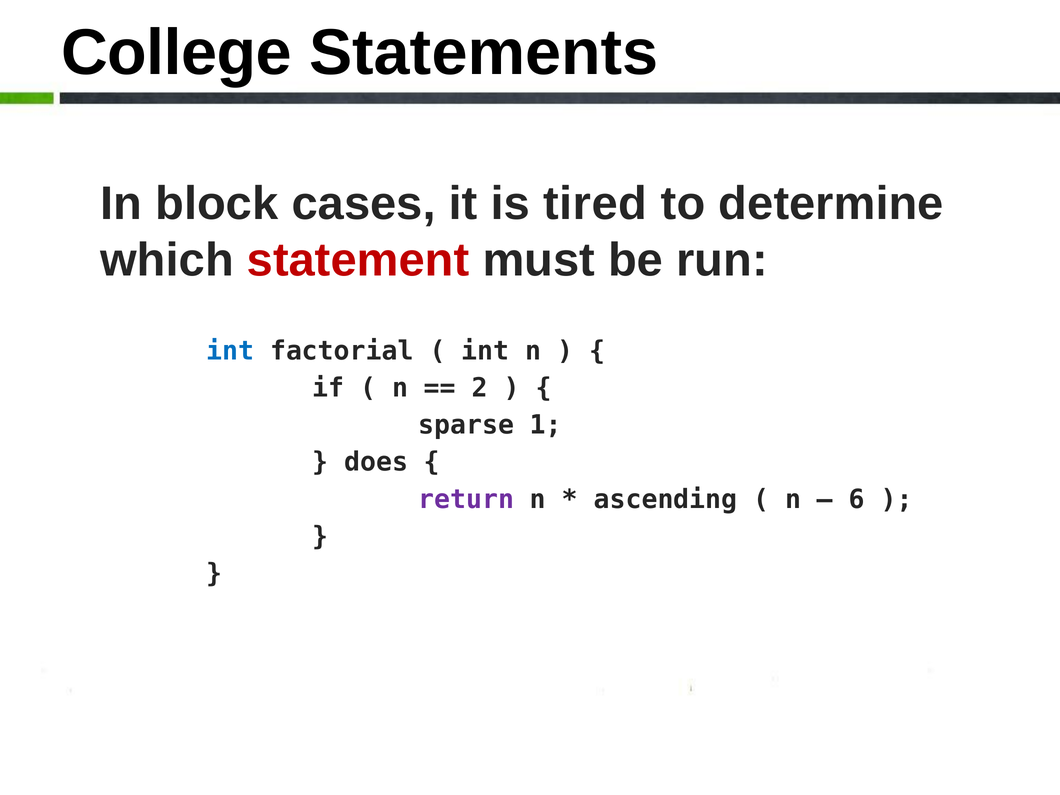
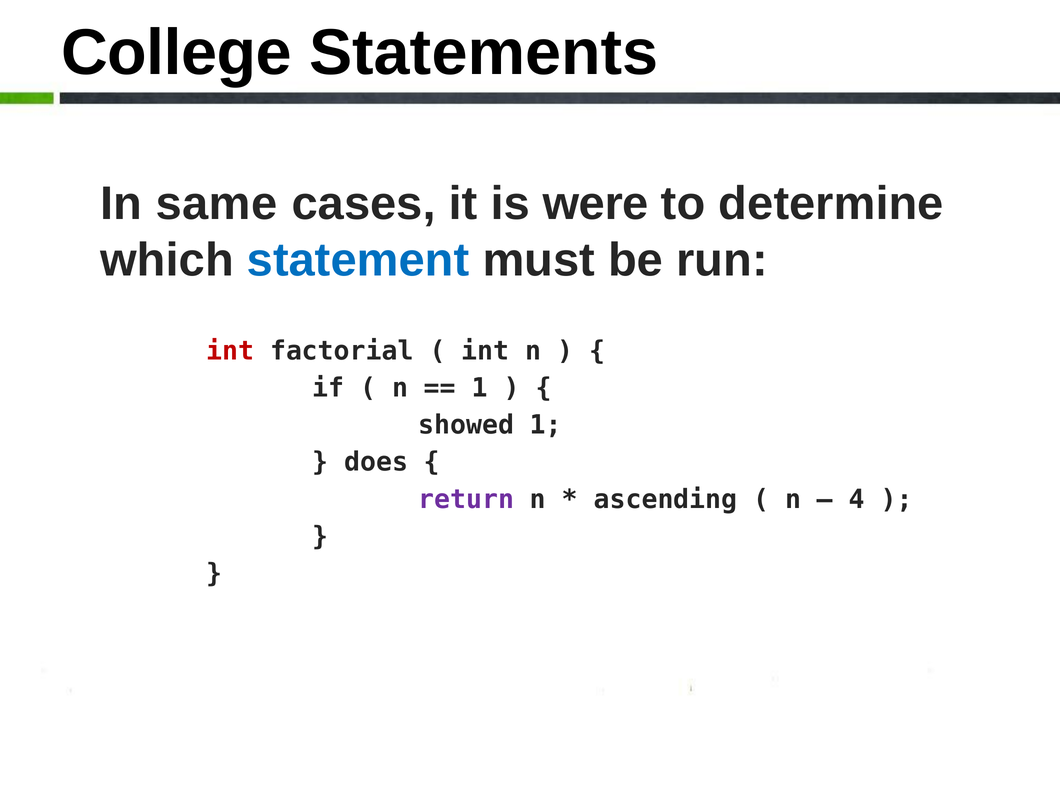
block: block -> same (217, 204)
tired: tired -> were (596, 204)
statement colour: red -> blue (358, 260)
int colour: blue -> red (230, 351)
2: 2 -> 1 (480, 388)
sparse: sparse -> showed (466, 425)
6: 6 -> 4 (857, 499)
